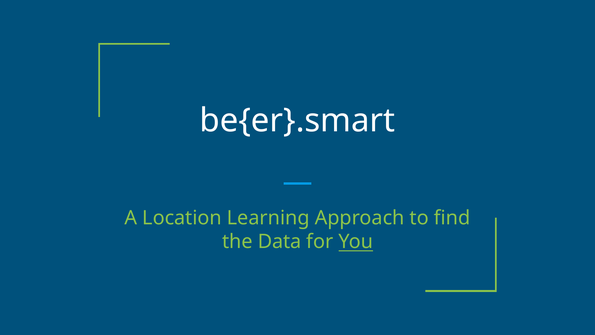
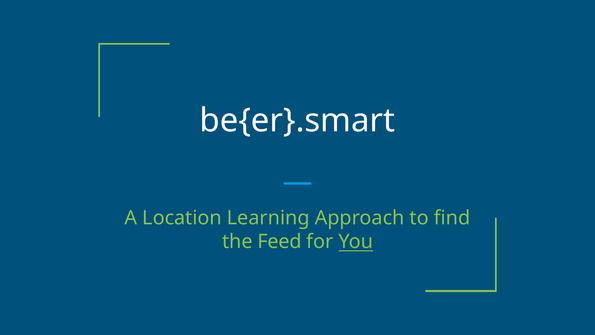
Data: Data -> Feed (280, 241)
